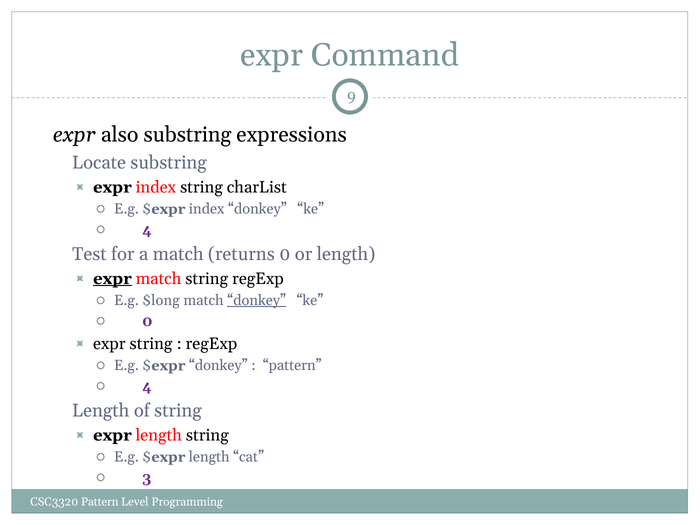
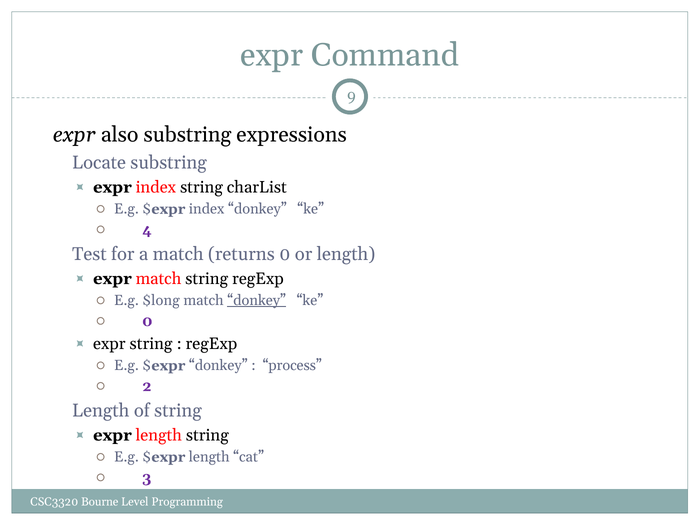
expr underline: present -> none (112, 279)
pattern: pattern -> process (292, 365)
4: 4 -> 2 (147, 386)
CSC3320 Pattern: Pattern -> Bourne (100, 502)
